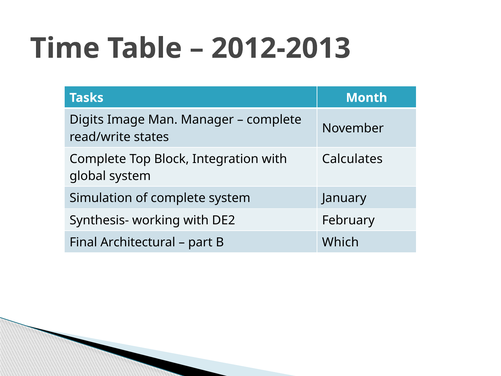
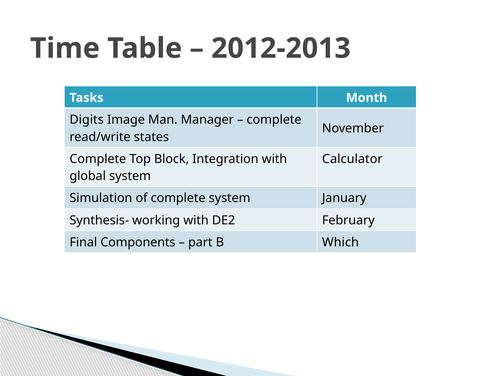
Calculates: Calculates -> Calculator (352, 159)
Architectural: Architectural -> Components (138, 242)
